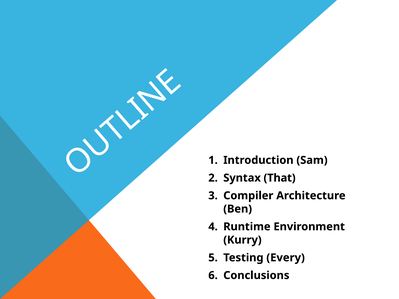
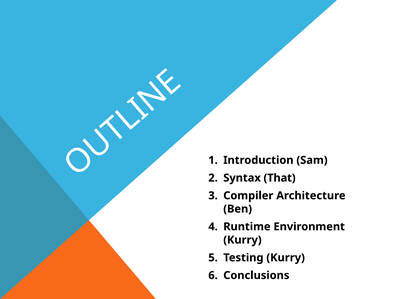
Testing Every: Every -> Kurry (286, 258)
